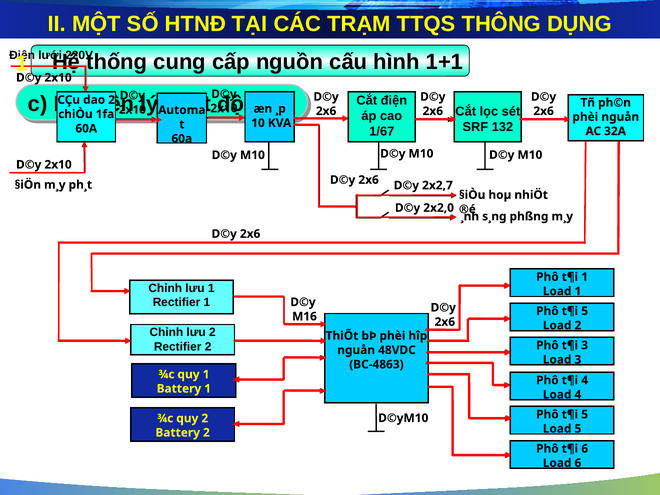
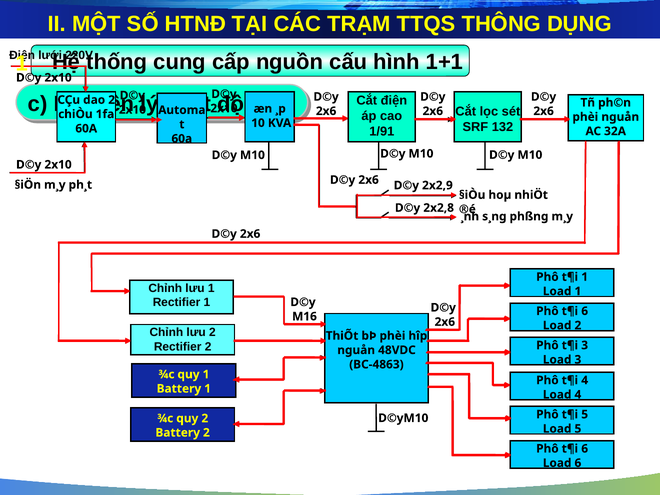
1/67: 1/67 -> 1/91 (382, 131)
2x2,7: 2x2,7 -> 2x2,9 (437, 185)
2x2,0: 2x2,0 -> 2x2,8 (439, 208)
5: 5 -> 6 (585, 311)
